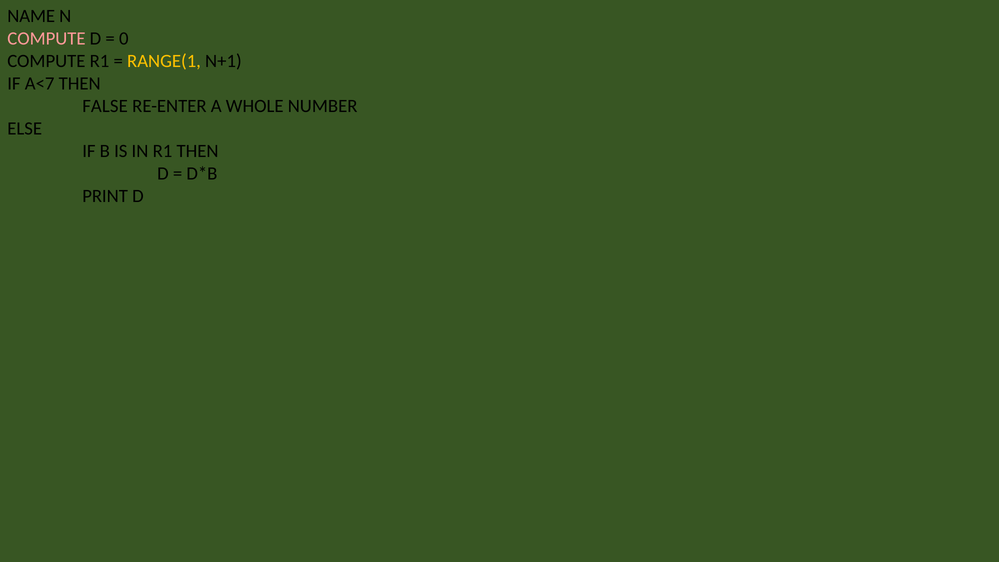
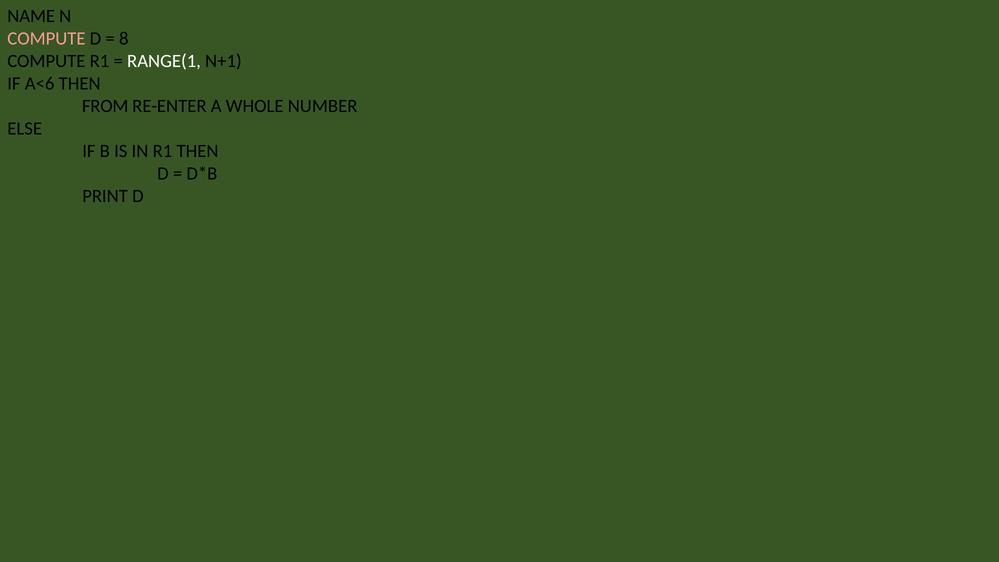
0: 0 -> 8 (124, 39)
RANGE(1 colour: yellow -> white (164, 61)
A<7: A<7 -> A<6 (40, 84)
FALSE: FALSE -> FROM (105, 106)
